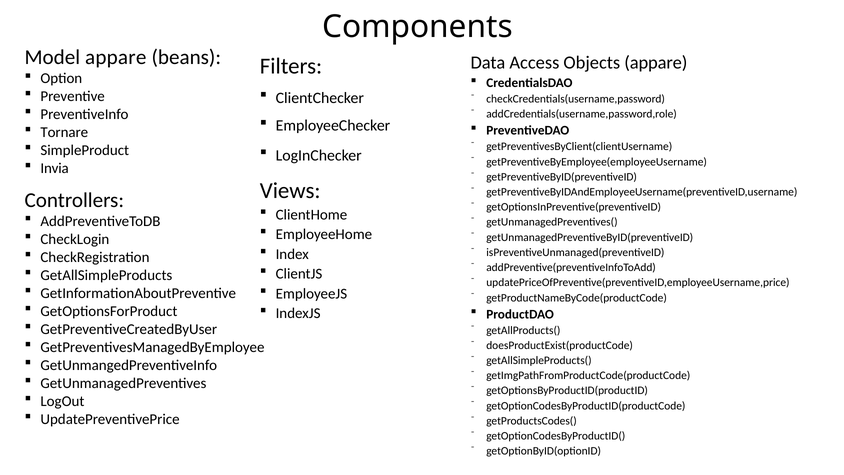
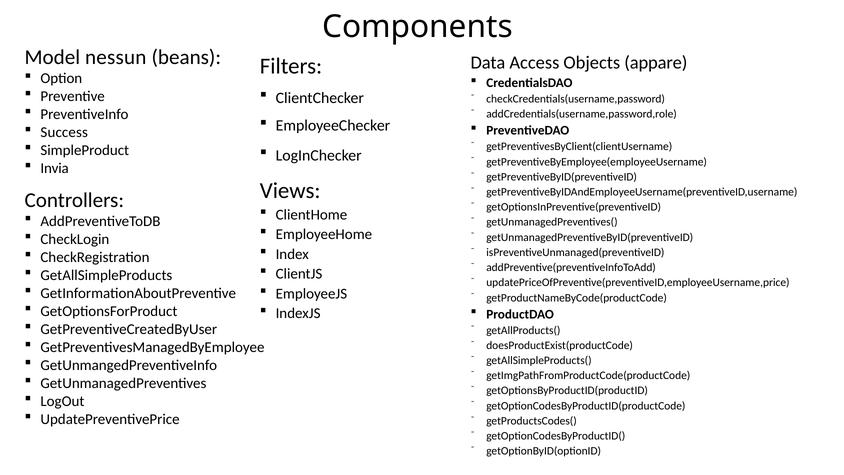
Model appare: appare -> nessun (116, 57)
Tornare: Tornare -> Success (64, 132)
